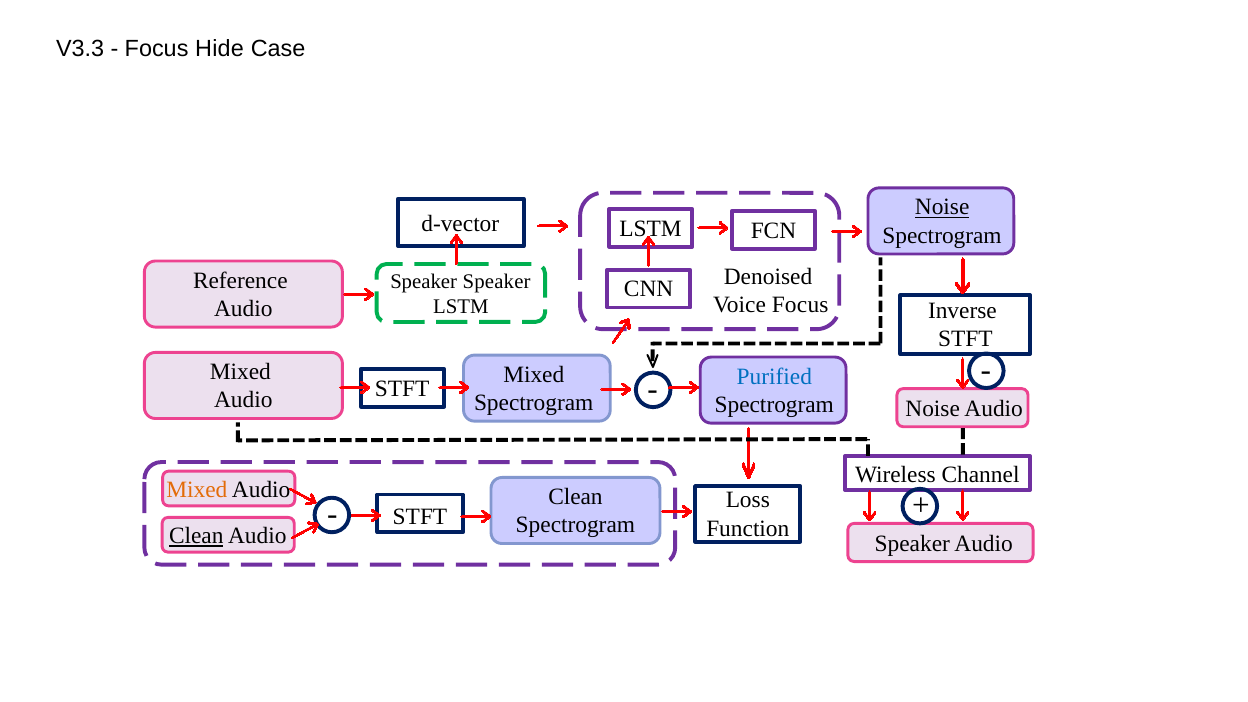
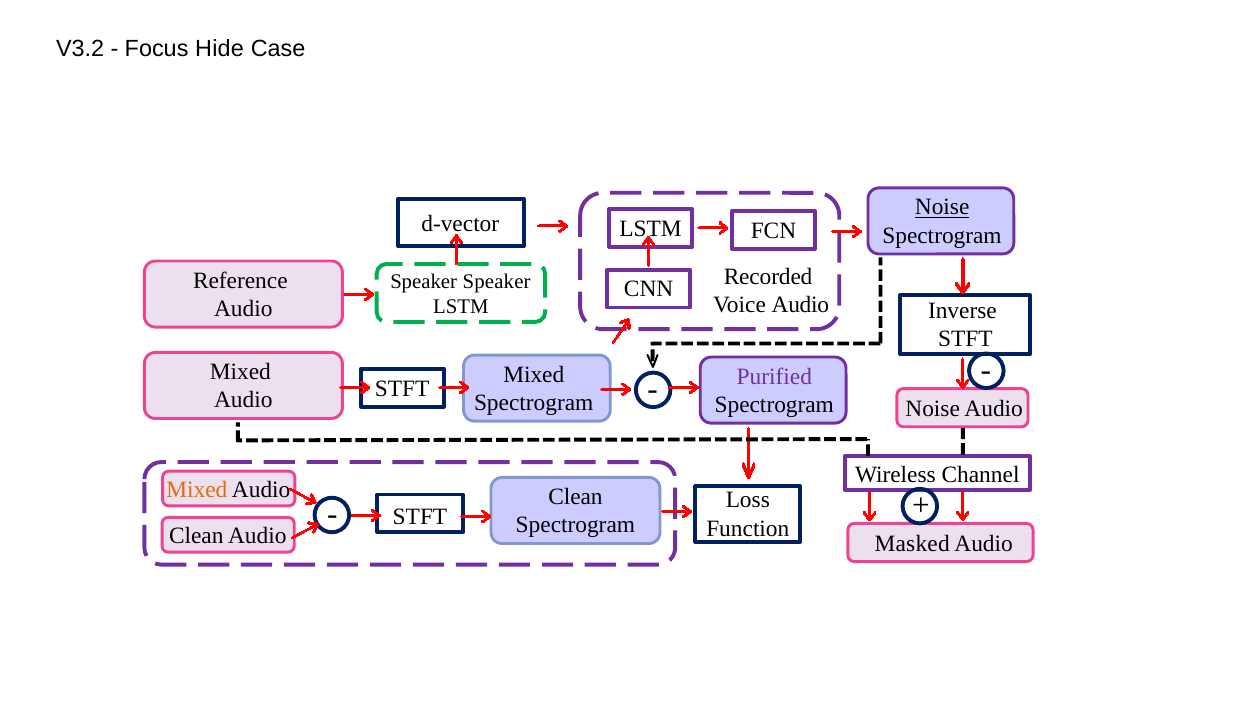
V3.3: V3.3 -> V3.2 (80, 48)
Denoised: Denoised -> Recorded (768, 277)
Voice Focus: Focus -> Audio (800, 305)
Purified colour: blue -> purple (774, 376)
Clean underline: present -> none (196, 536)
Speaker: Speaker -> Masked (912, 544)
